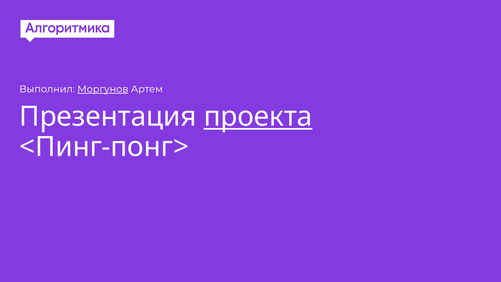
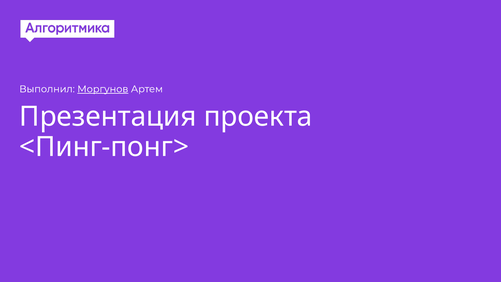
проекта underline: present -> none (258, 117)
